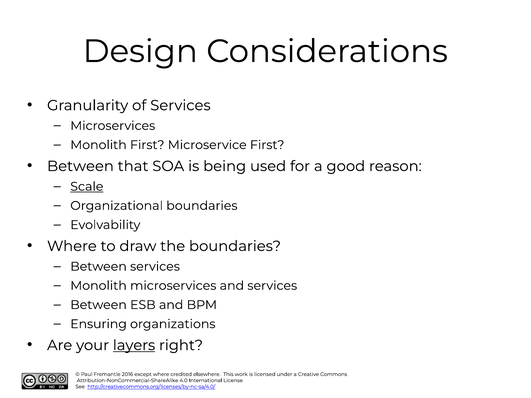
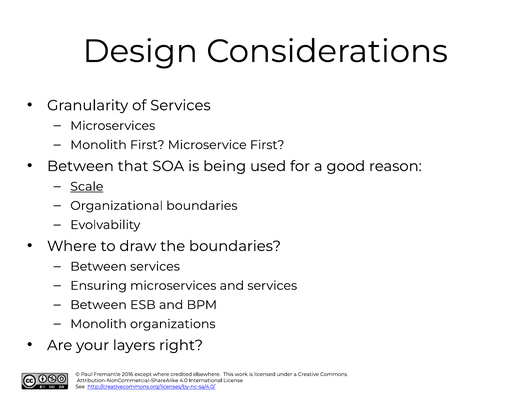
Monolith: Monolith -> Ensuring (99, 286)
Ensuring: Ensuring -> Monolith (99, 324)
layers underline: present -> none (134, 345)
